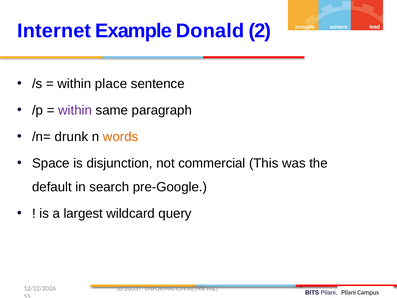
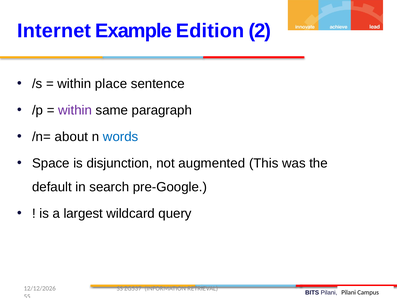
Donald: Donald -> Edition (210, 31)
drunk: drunk -> about (71, 137)
words colour: orange -> blue (121, 137)
commercial: commercial -> augmented (212, 163)
